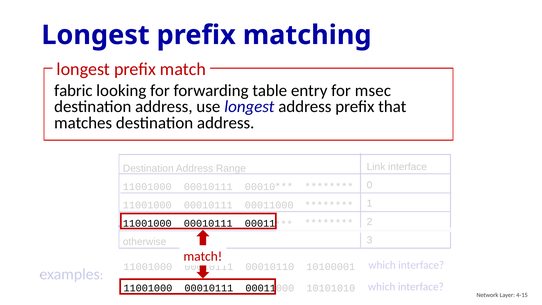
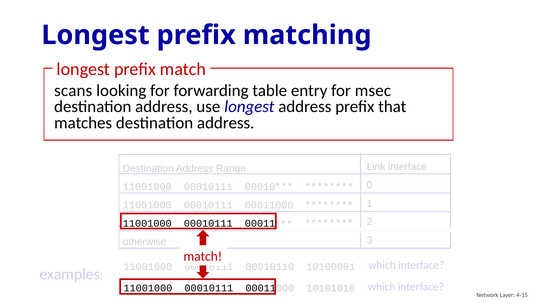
fabric: fabric -> scans (73, 90)
